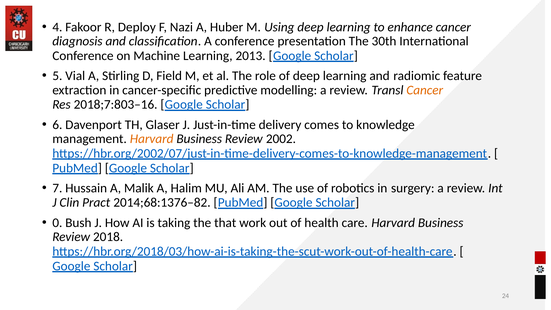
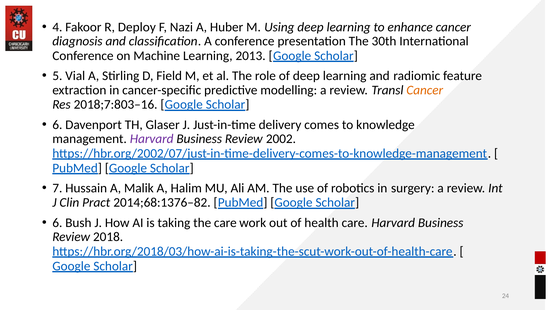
Harvard colour: orange -> purple (152, 139)
0: 0 -> 6 (57, 223)
the that: that -> care (225, 223)
